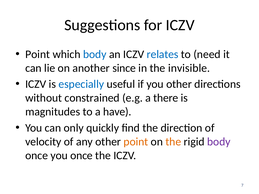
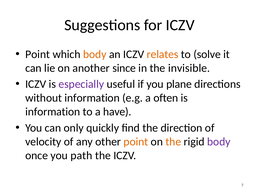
body colour: blue -> orange (95, 54)
relates colour: blue -> orange (163, 54)
need: need -> solve (207, 54)
especially colour: blue -> purple (81, 84)
you other: other -> plane (179, 84)
without constrained: constrained -> information (92, 98)
there: there -> often (166, 98)
magnitudes: magnitudes -> information (53, 112)
you once: once -> path (81, 156)
